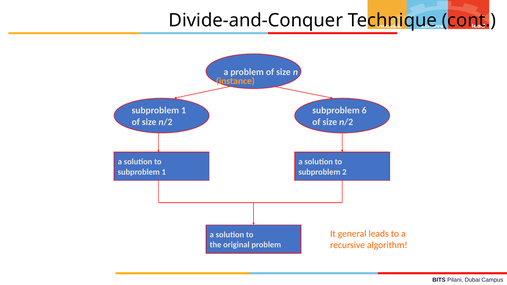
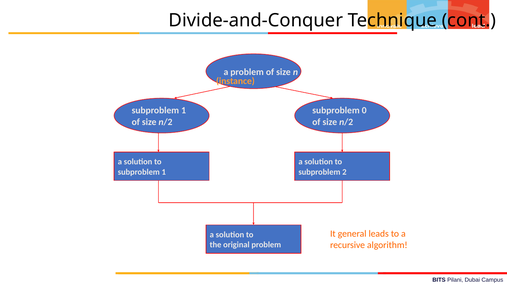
6: 6 -> 0 (364, 111)
